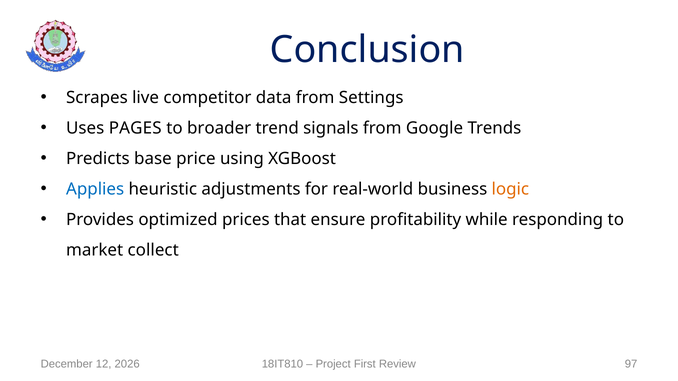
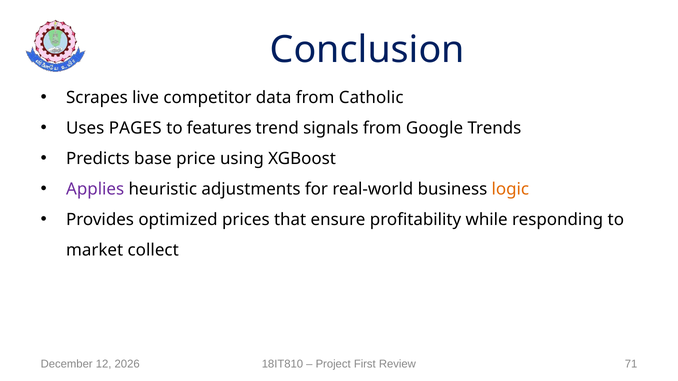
Settings: Settings -> Catholic (371, 98)
broader: broader -> features (219, 128)
Applies colour: blue -> purple (95, 189)
97: 97 -> 71 (631, 364)
